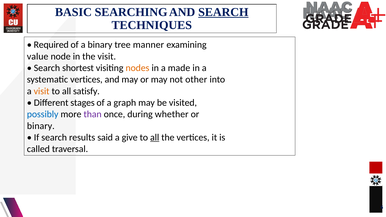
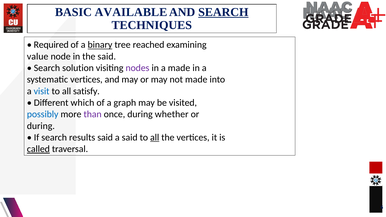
SEARCHING: SEARCHING -> AVAILABLE (131, 12)
binary underline: none -> present (100, 45)
manner: manner -> reached (149, 45)
the visit: visit -> said (107, 56)
shortest: shortest -> solution (78, 68)
nodes colour: orange -> purple (137, 68)
not other: other -> made (196, 80)
visit colour: orange -> blue (42, 91)
stages: stages -> which (82, 103)
binary: binary -> during (41, 126)
a give: give -> said (130, 137)
called underline: none -> present (38, 149)
